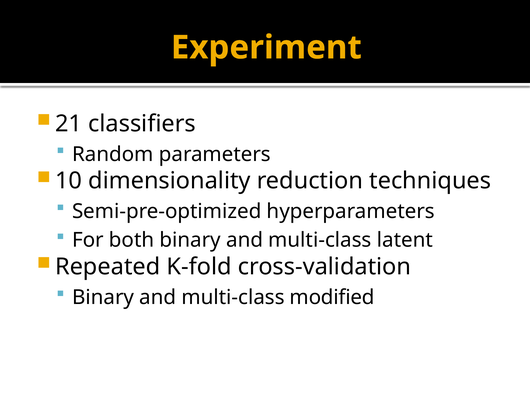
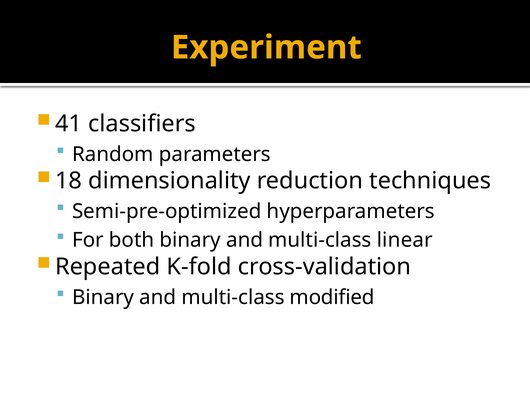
21: 21 -> 41 (69, 124)
10: 10 -> 18 (69, 181)
latent: latent -> linear (405, 240)
